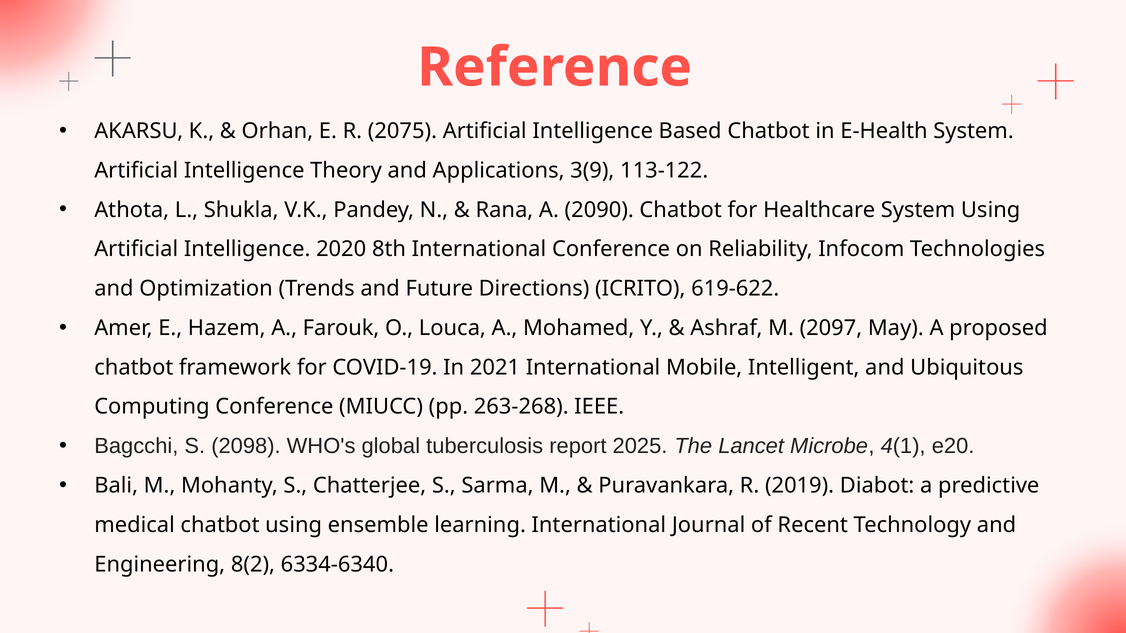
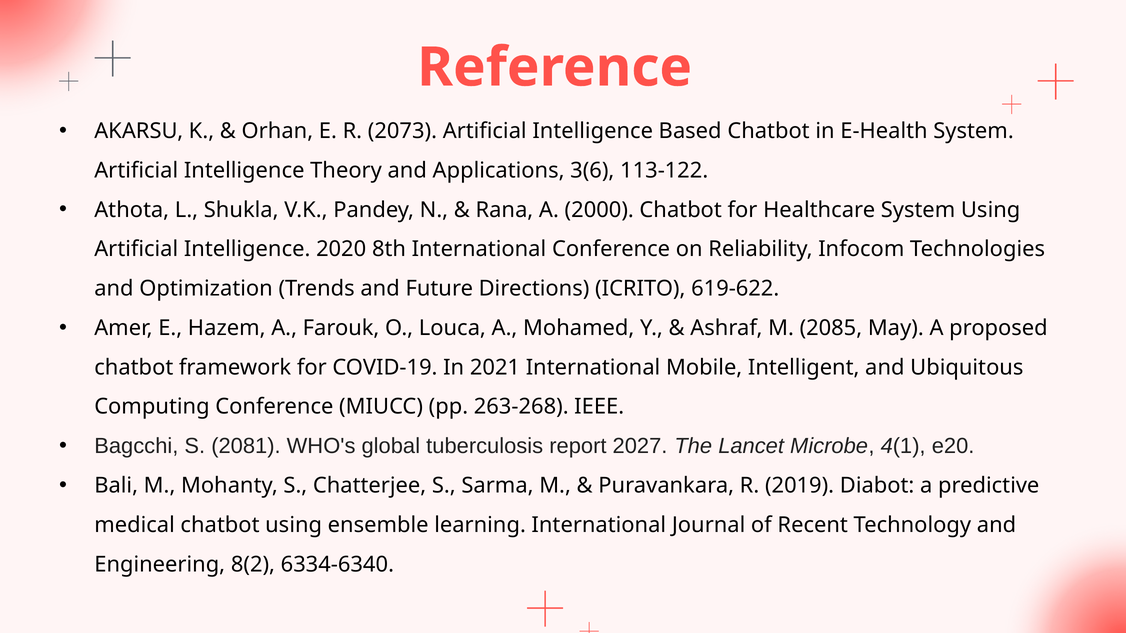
2075: 2075 -> 2073 (402, 131)
3(9: 3(9 -> 3(6 (592, 171)
2090: 2090 -> 2000 (599, 210)
2097: 2097 -> 2085 (831, 328)
2098: 2098 -> 2081 (246, 446)
2025: 2025 -> 2027 (640, 446)
